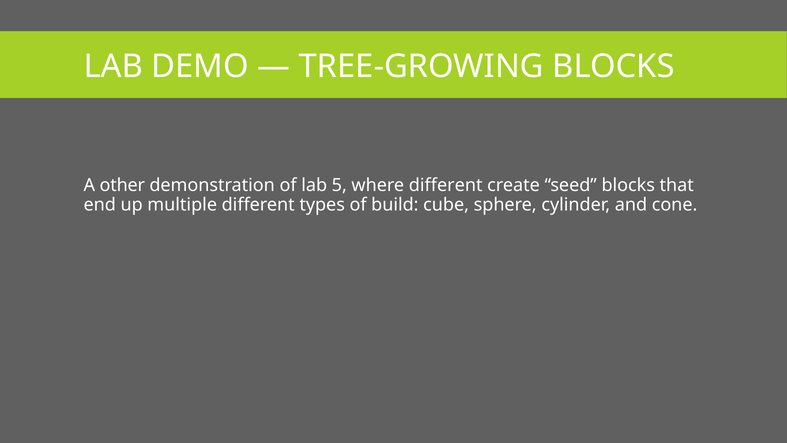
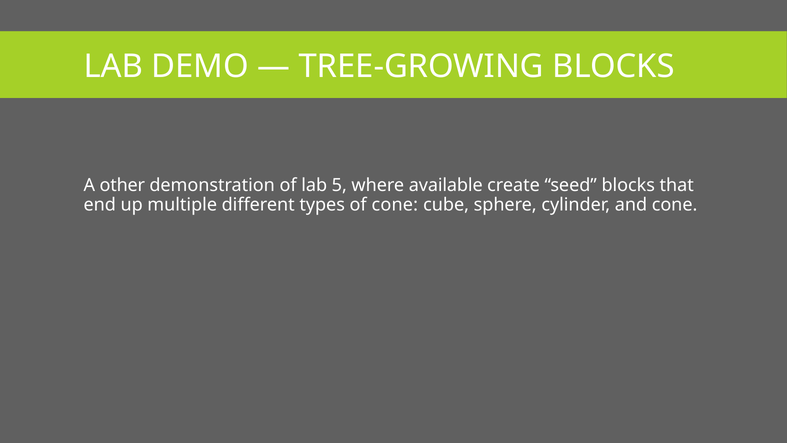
where different: different -> available (446, 185)
of build: build -> cone (395, 205)
